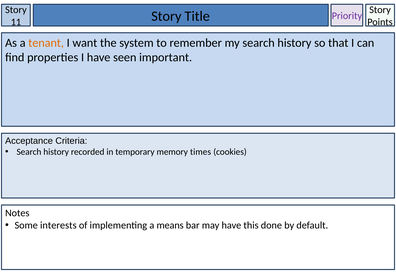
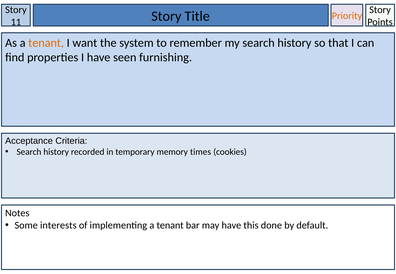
Priority colour: purple -> orange (347, 16)
important: important -> furnishing (166, 57)
implementing a means: means -> tenant (170, 225)
